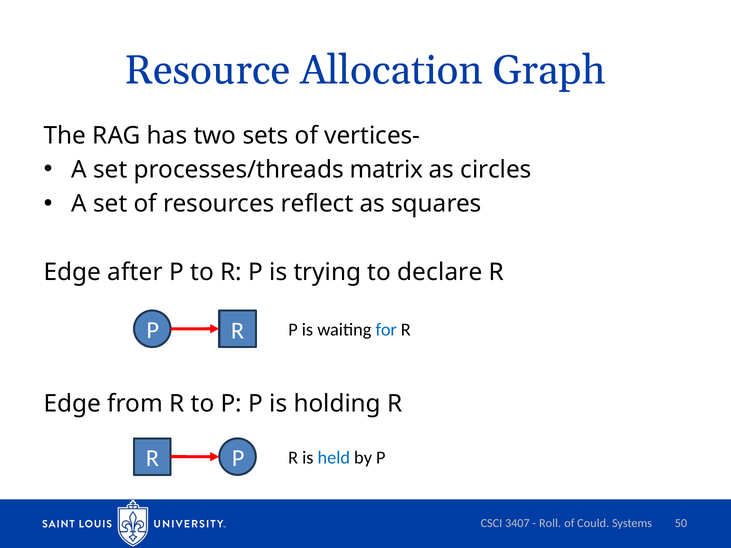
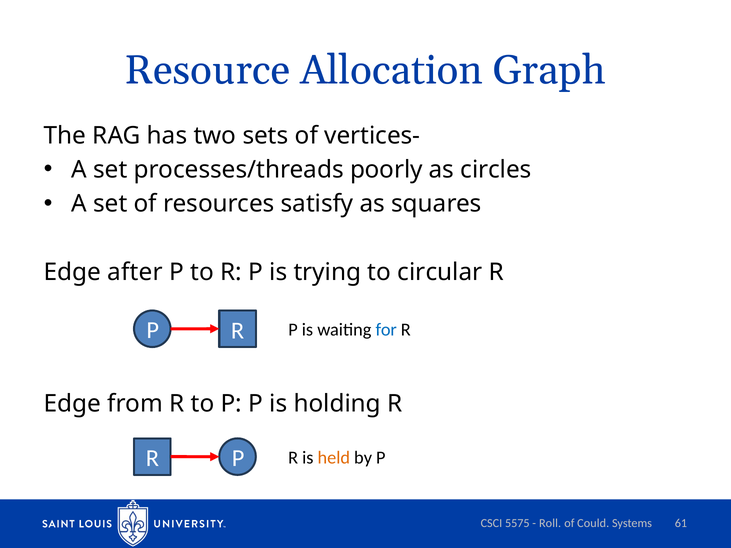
matrix: matrix -> poorly (386, 170)
reflect: reflect -> satisfy (317, 204)
declare: declare -> circular (440, 272)
held colour: blue -> orange (334, 458)
3407: 3407 -> 5575 (517, 523)
50: 50 -> 61 (681, 523)
